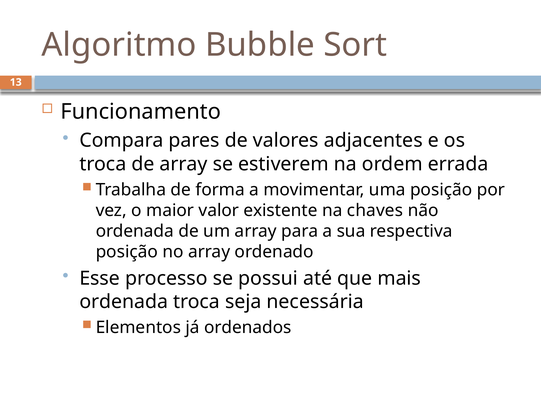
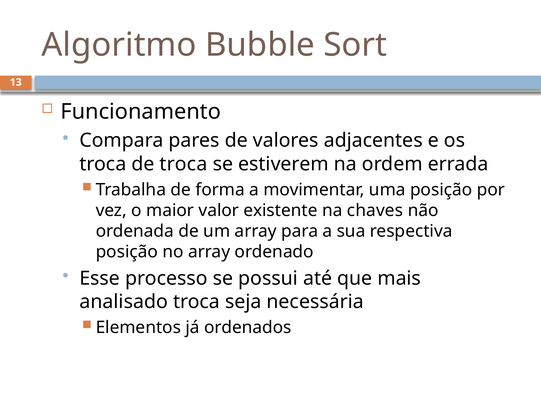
de array: array -> troca (183, 164)
ordenada: ordenada -> analisado (124, 302)
